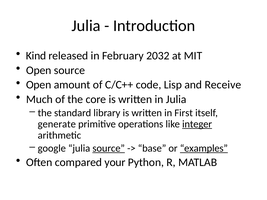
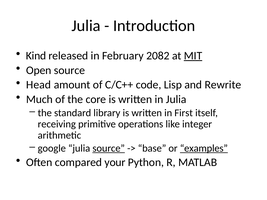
2032: 2032 -> 2082 (158, 56)
MIT underline: none -> present (193, 56)
Open: Open -> Head (39, 85)
Receive: Receive -> Rewrite (223, 85)
generate: generate -> receiving (57, 124)
integer underline: present -> none (197, 124)
